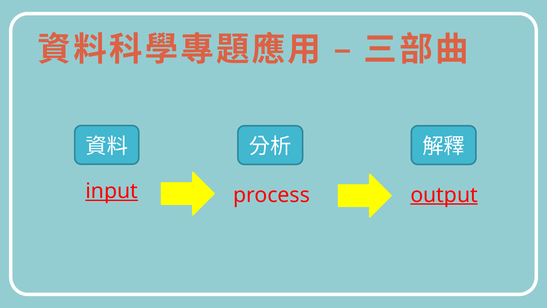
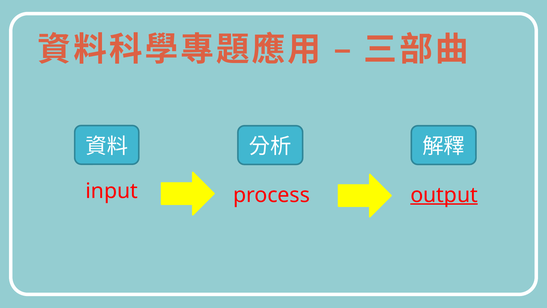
input underline: present -> none (112, 191)
